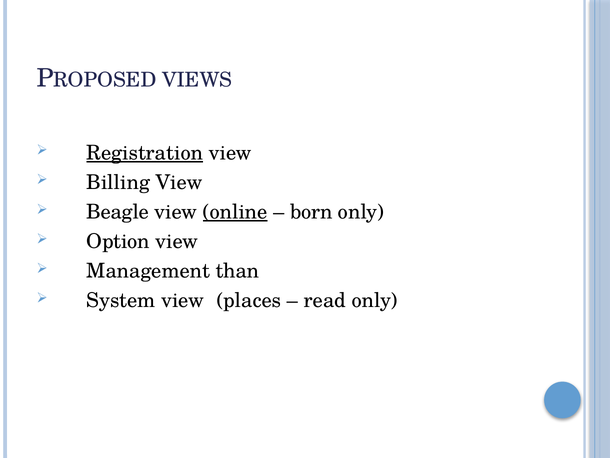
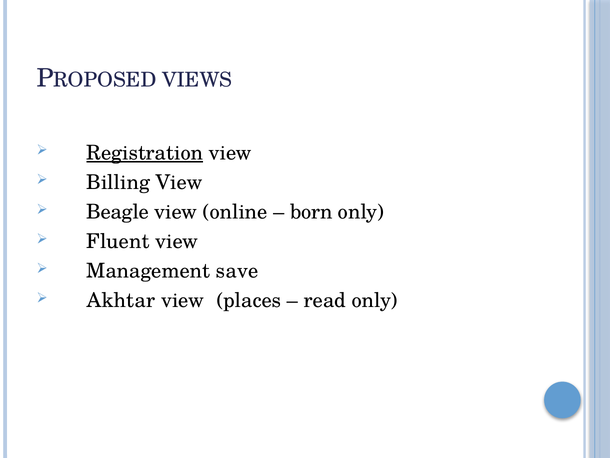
online underline: present -> none (235, 212)
Option: Option -> Fluent (118, 241)
than: than -> save (237, 271)
System: System -> Akhtar (121, 300)
